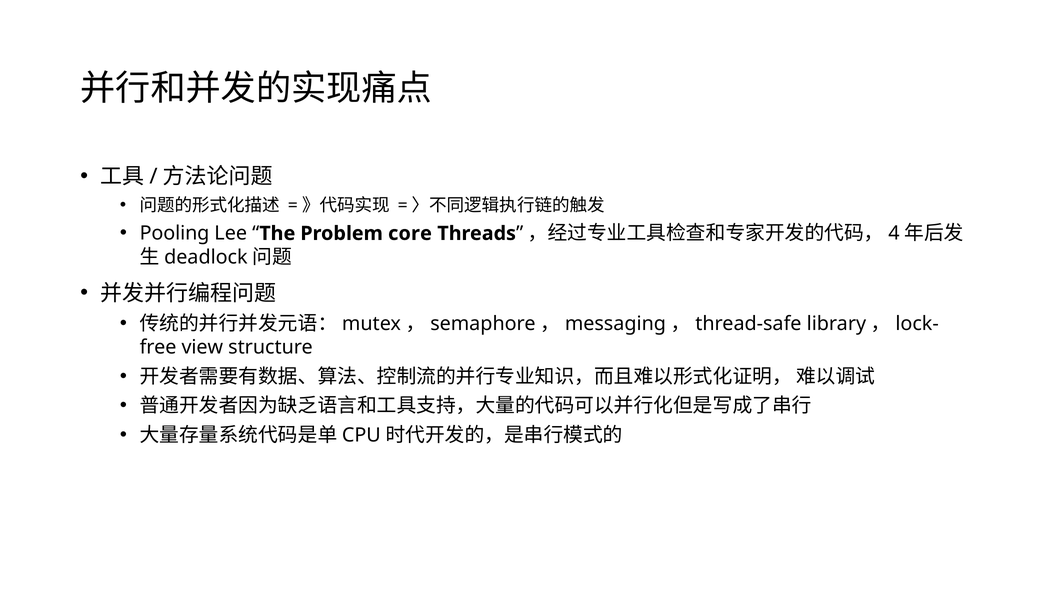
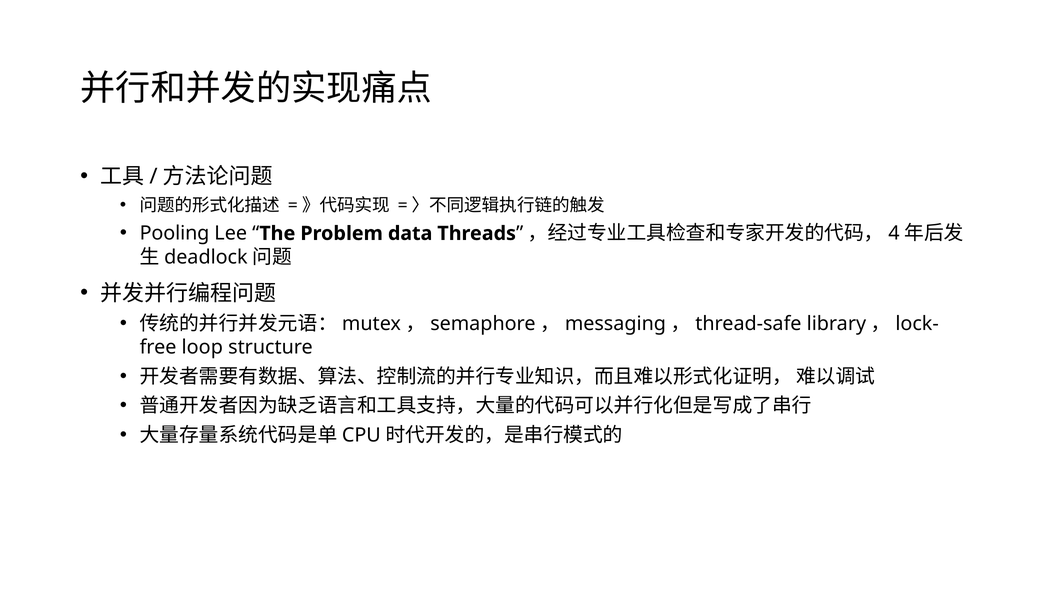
core: core -> data (410, 233)
view: view -> loop (202, 347)
